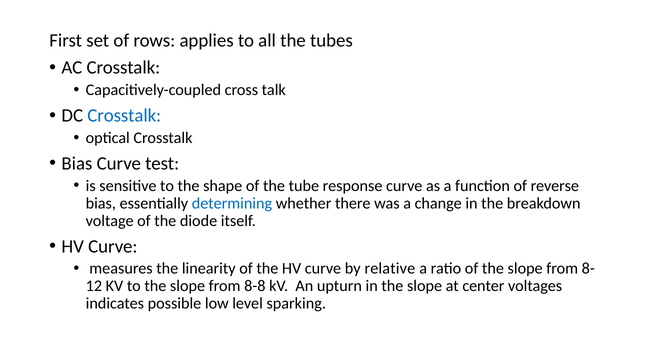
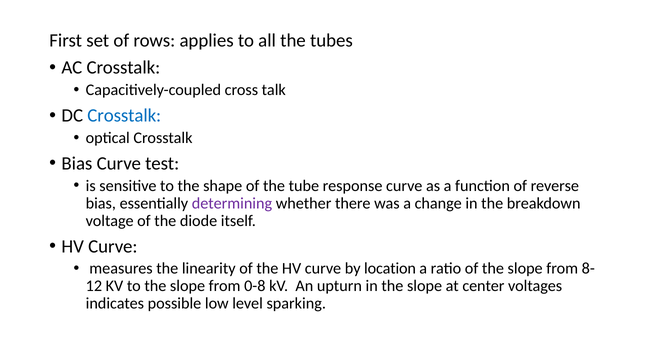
determining colour: blue -> purple (232, 203)
relative: relative -> location (390, 269)
8-8: 8-8 -> 0-8 (255, 286)
